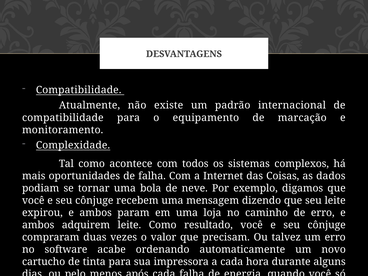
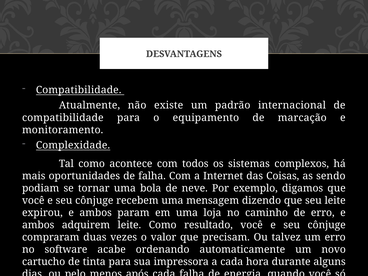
dados: dados -> sendo (331, 176)
